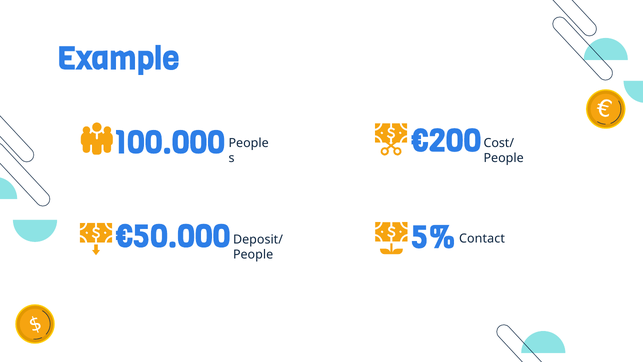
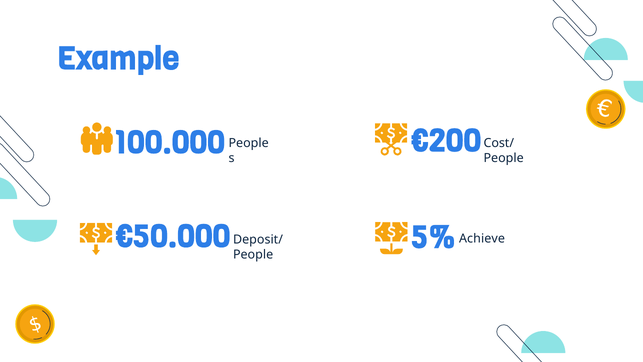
Contact: Contact -> Achieve (482, 239)
